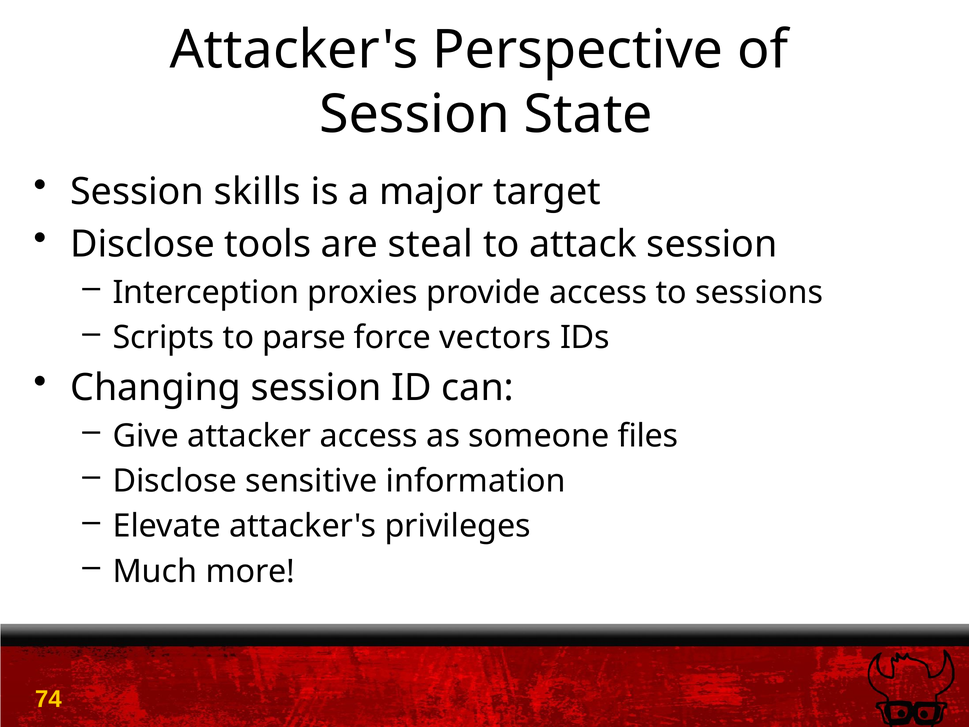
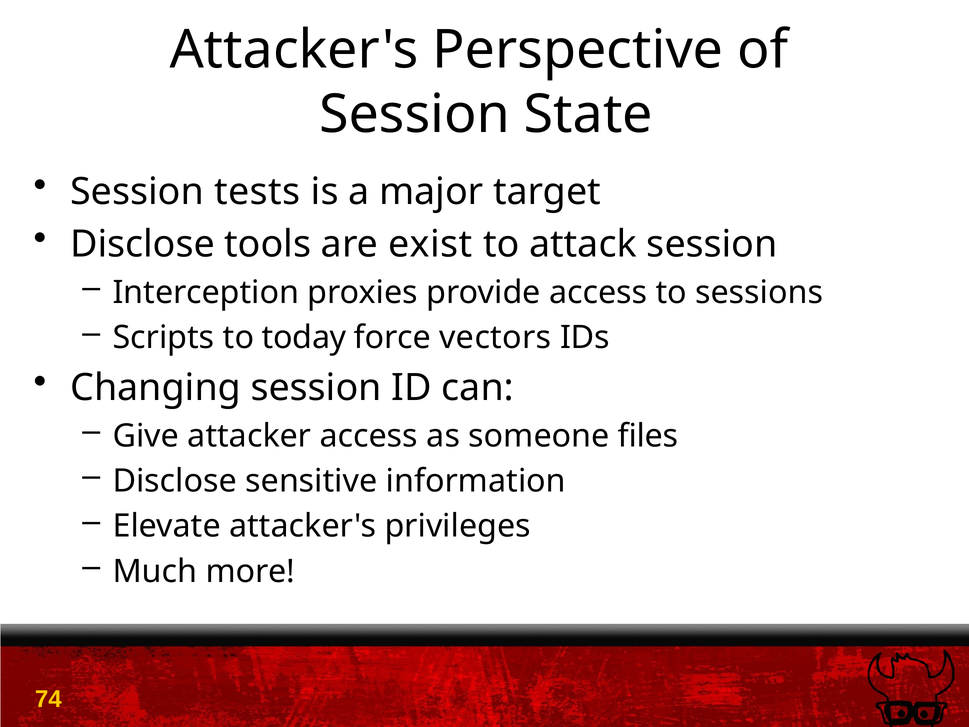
skills: skills -> tests (257, 192)
steal: steal -> exist (430, 244)
parse: parse -> today (304, 338)
